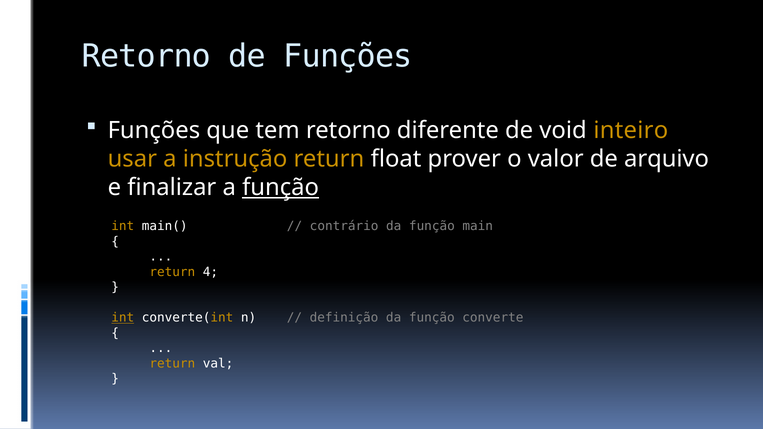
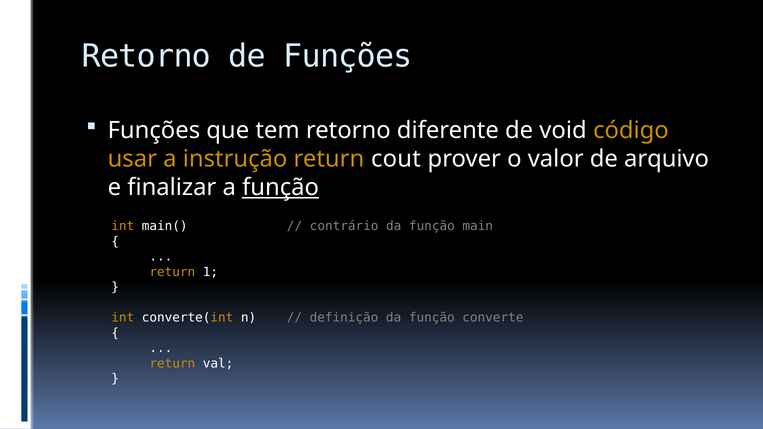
inteiro: inteiro -> código (631, 130)
float: float -> cout (396, 159)
4: 4 -> 1 (210, 272)
int underline: present -> none (123, 318)
